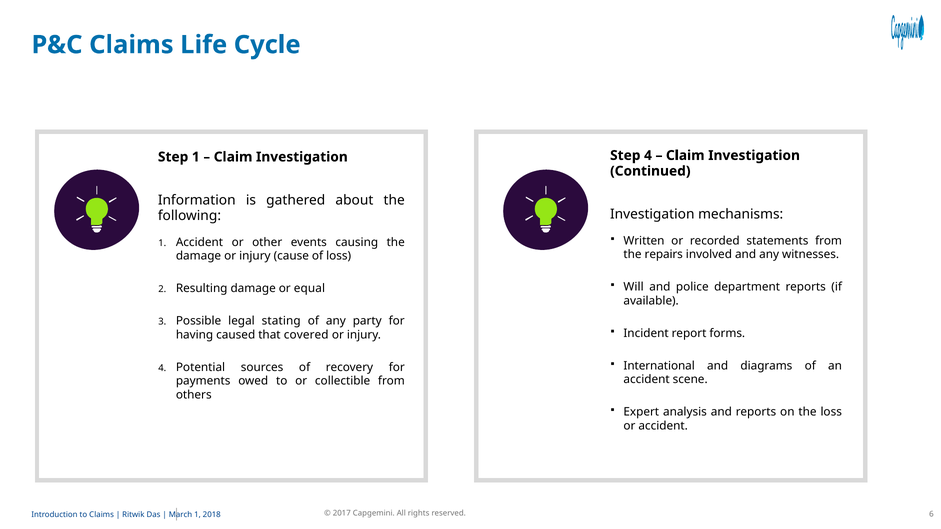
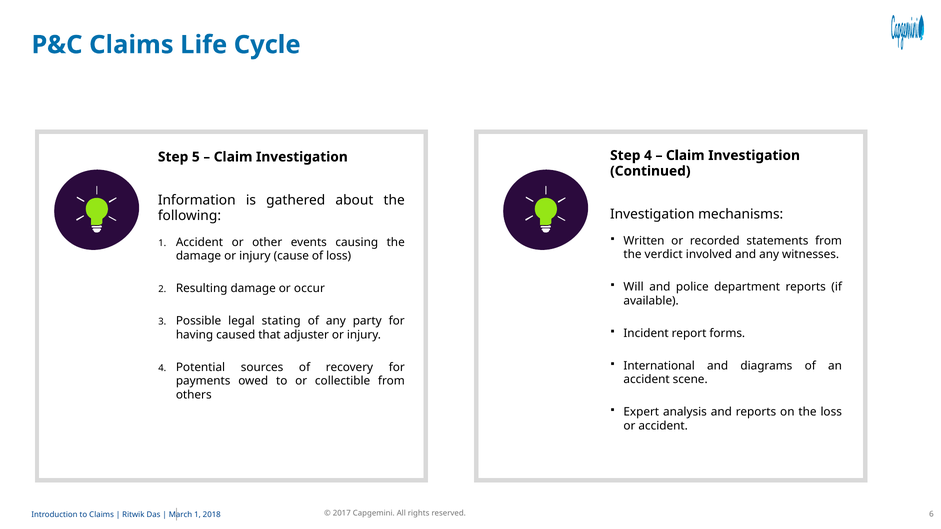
Step 1: 1 -> 5 (196, 157)
repairs: repairs -> verdict (664, 255)
equal: equal -> occur (309, 289)
covered: covered -> adjuster (306, 335)
